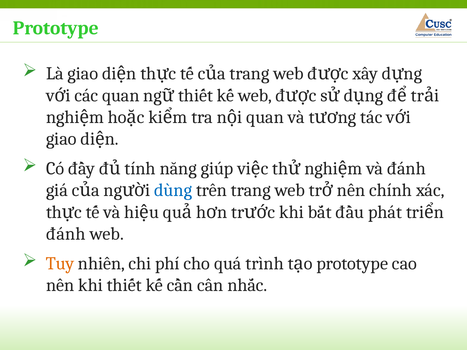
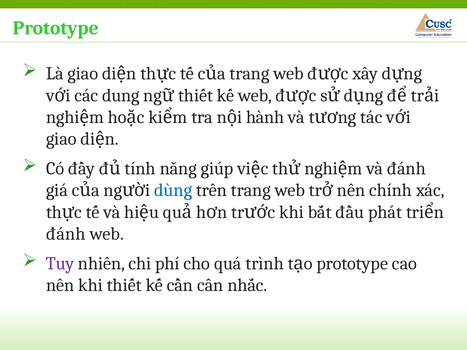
các quan: quan -> dung (121, 95)
quan: quan -> hành (265, 117)
Tuy colour: orange -> purple (60, 264)
